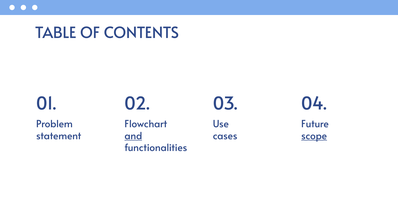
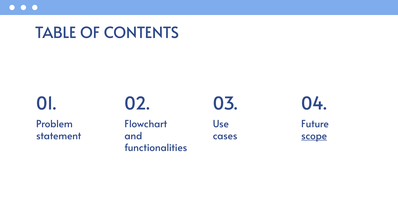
and underline: present -> none (133, 136)
